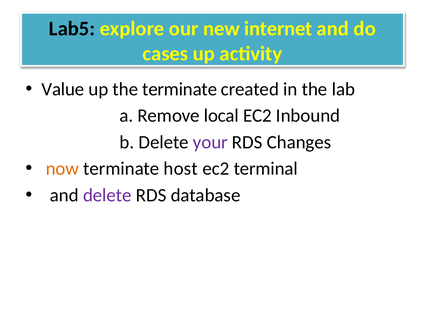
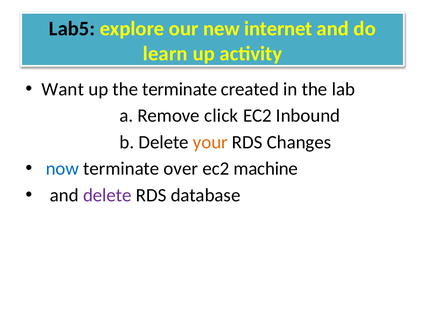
cases: cases -> learn (165, 54)
Value: Value -> Want (63, 89)
local: local -> click (221, 116)
your colour: purple -> orange (210, 142)
now colour: orange -> blue (62, 169)
host: host -> over (181, 169)
terminal: terminal -> machine (266, 169)
